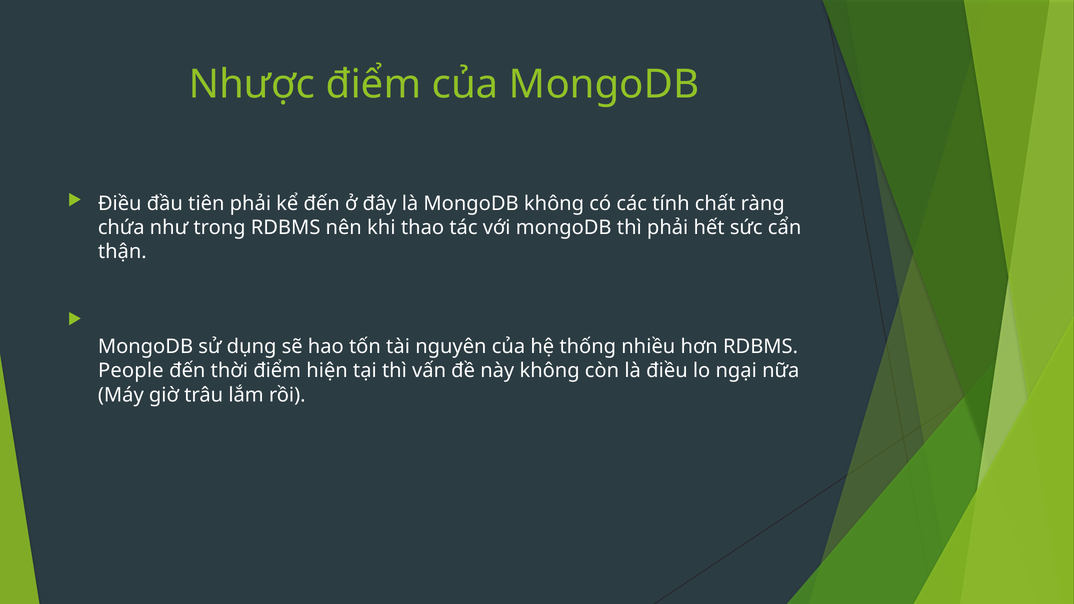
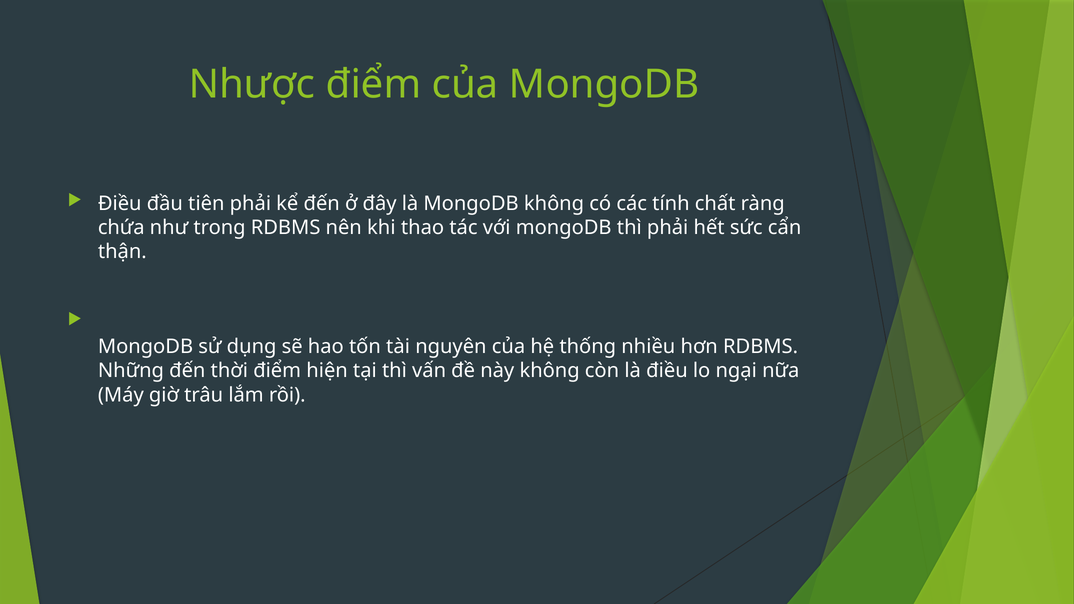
People: People -> Những (131, 371)
